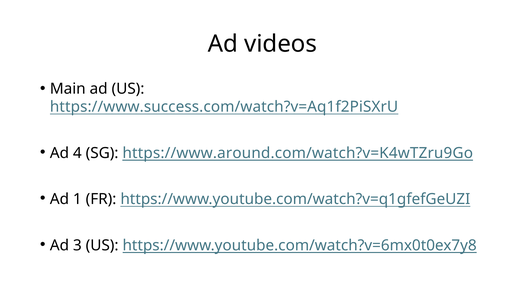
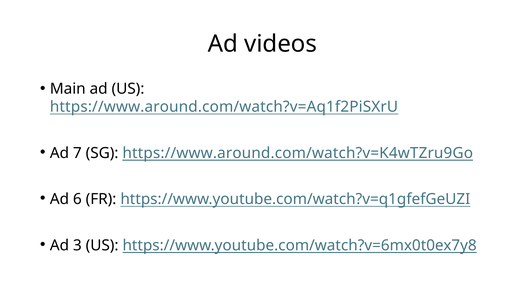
https://www.success.com/watch?v=Aq1f2PiSXrU: https://www.success.com/watch?v=Aq1f2PiSXrU -> https://www.around.com/watch?v=Aq1f2PiSXrU (224, 107)
4: 4 -> 7 (77, 153)
1: 1 -> 6 (77, 199)
